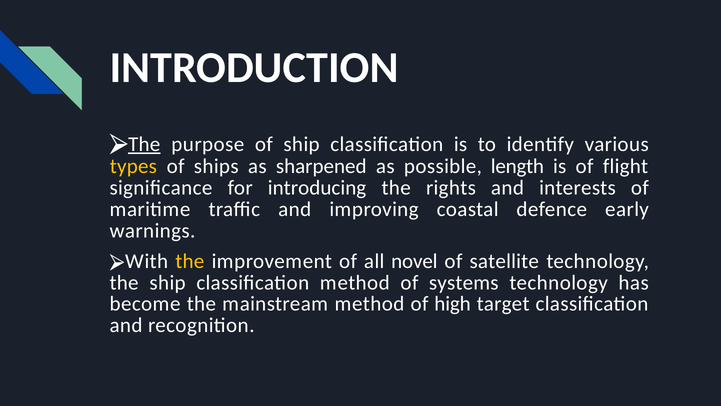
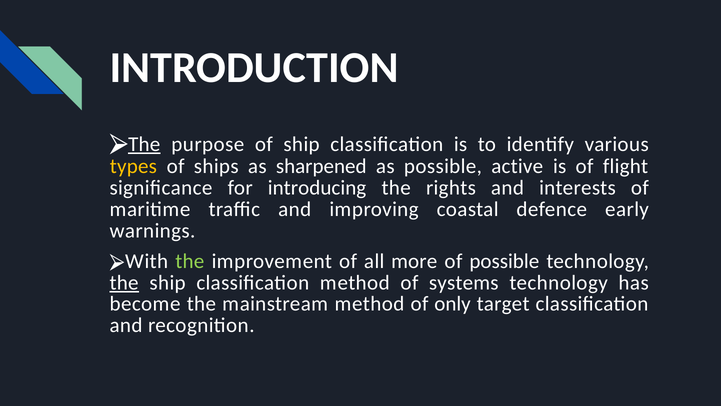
length: length -> active (517, 166)
the colour: yellow -> light green (190, 261)
novel: novel -> more (414, 261)
of satellite: satellite -> possible (504, 261)
the underline: none -> present (124, 282)
high: high -> only (453, 304)
